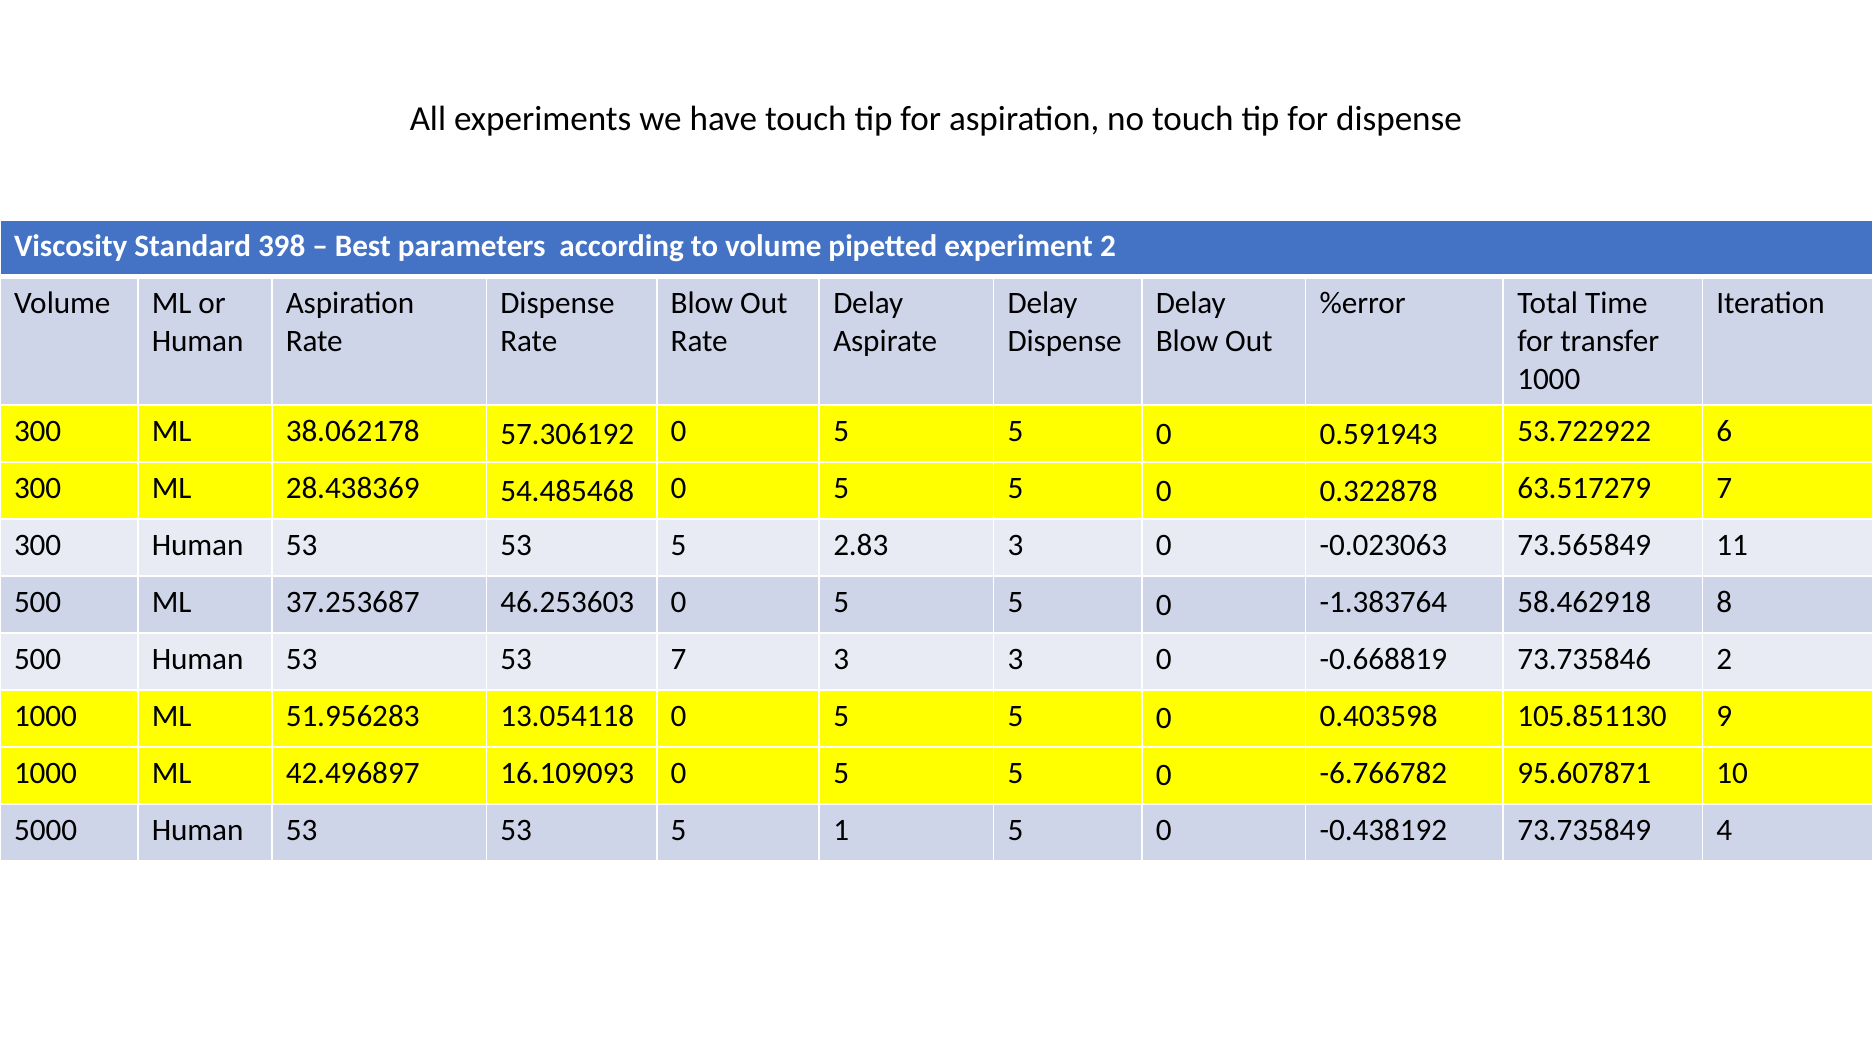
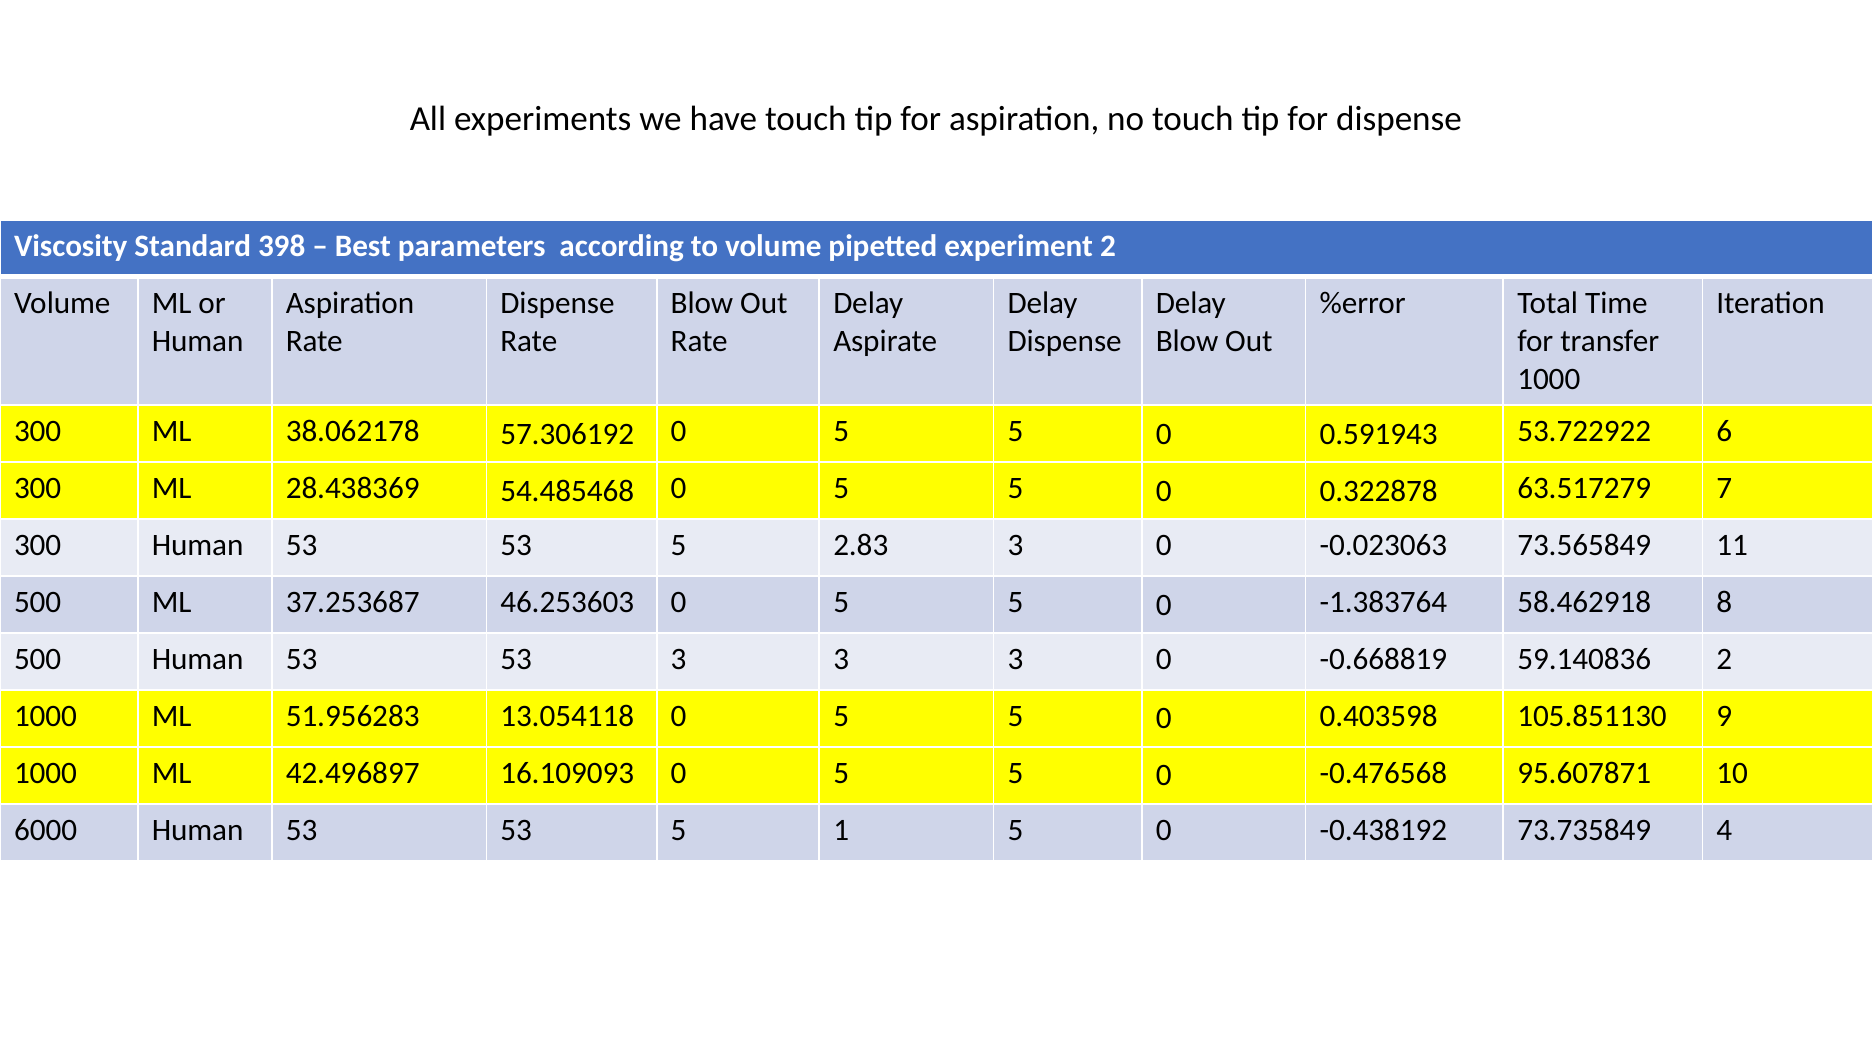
53 7: 7 -> 3 (679, 660)
73.735846: 73.735846 -> 59.140836 (1584, 660)
-6.766782: -6.766782 -> -0.476568 (1383, 774)
5000: 5000 -> 6000 (46, 831)
